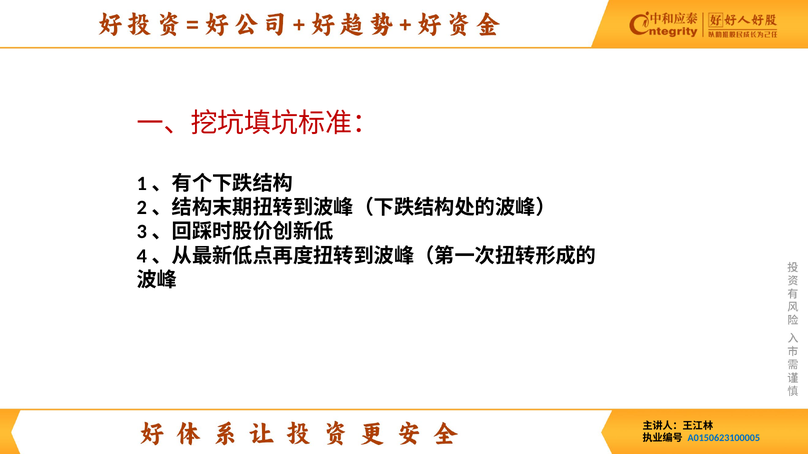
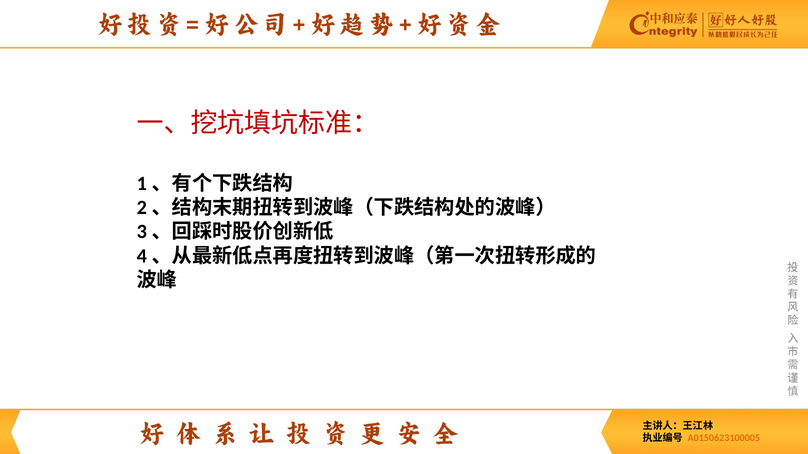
A0150623100005 colour: blue -> orange (724, 439)
